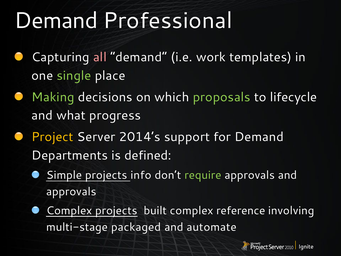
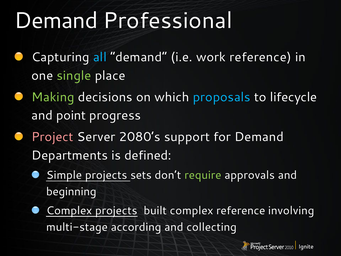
all colour: pink -> light blue (100, 57)
work templates: templates -> reference (260, 57)
proposals colour: light green -> light blue (222, 97)
what: what -> point (71, 115)
Project colour: yellow -> pink (52, 137)
2014’s: 2014’s -> 2080’s (140, 137)
info: info -> sets (141, 175)
approvals: approvals -> beginning (71, 191)
packaged: packaged -> according (136, 227)
automate: automate -> collecting (212, 227)
